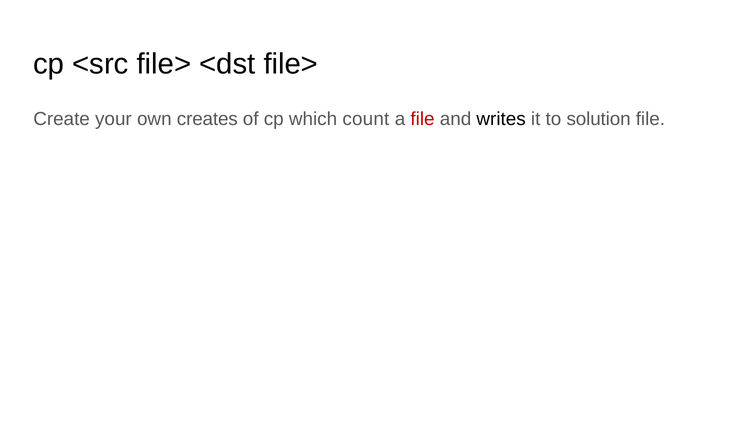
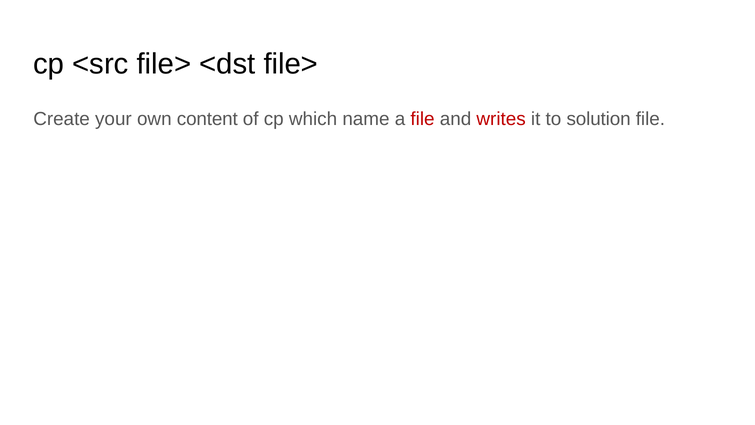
creates: creates -> content (207, 119)
count: count -> name (366, 119)
writes colour: black -> red (501, 119)
